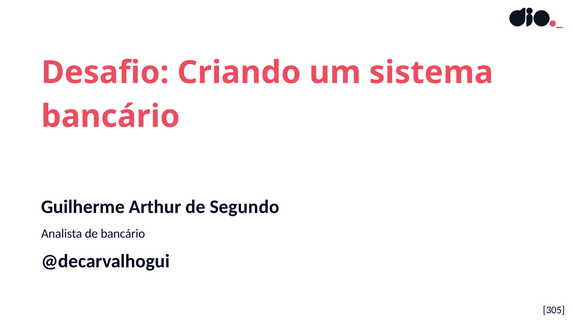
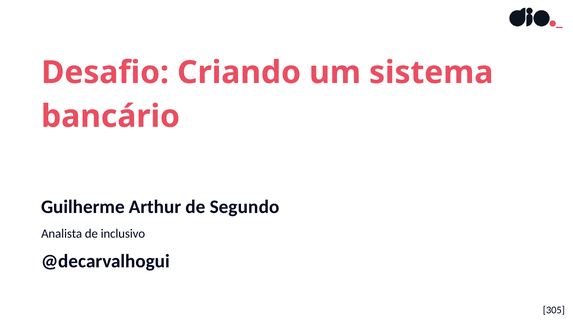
de bancário: bancário -> inclusivo (123, 234)
